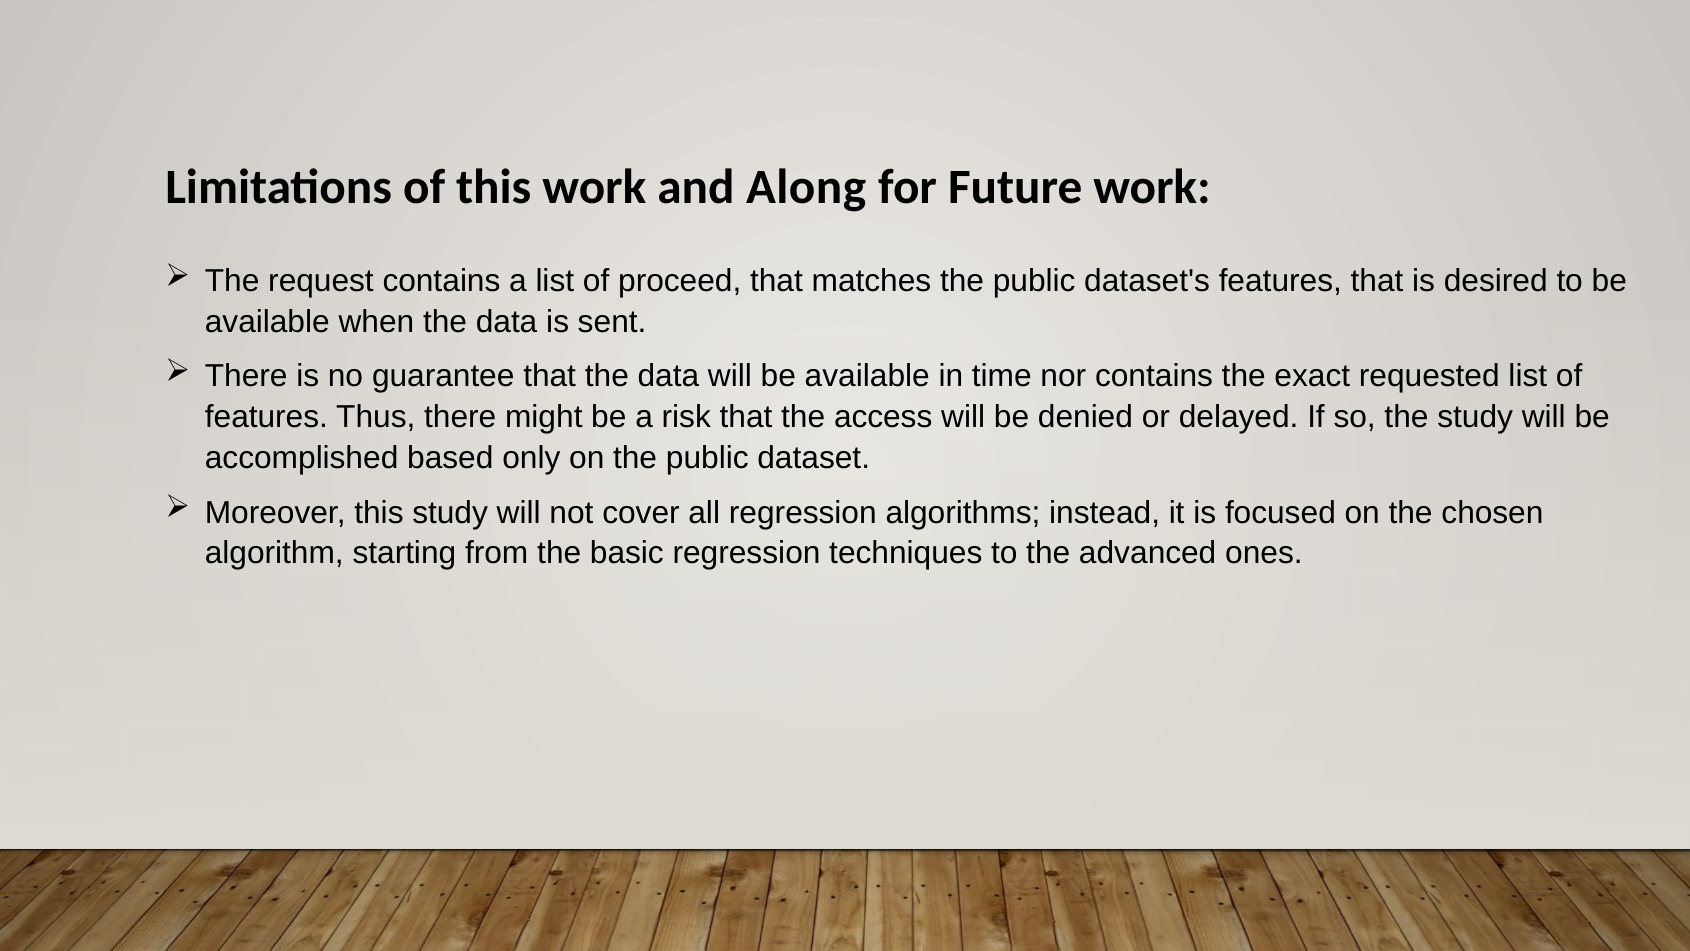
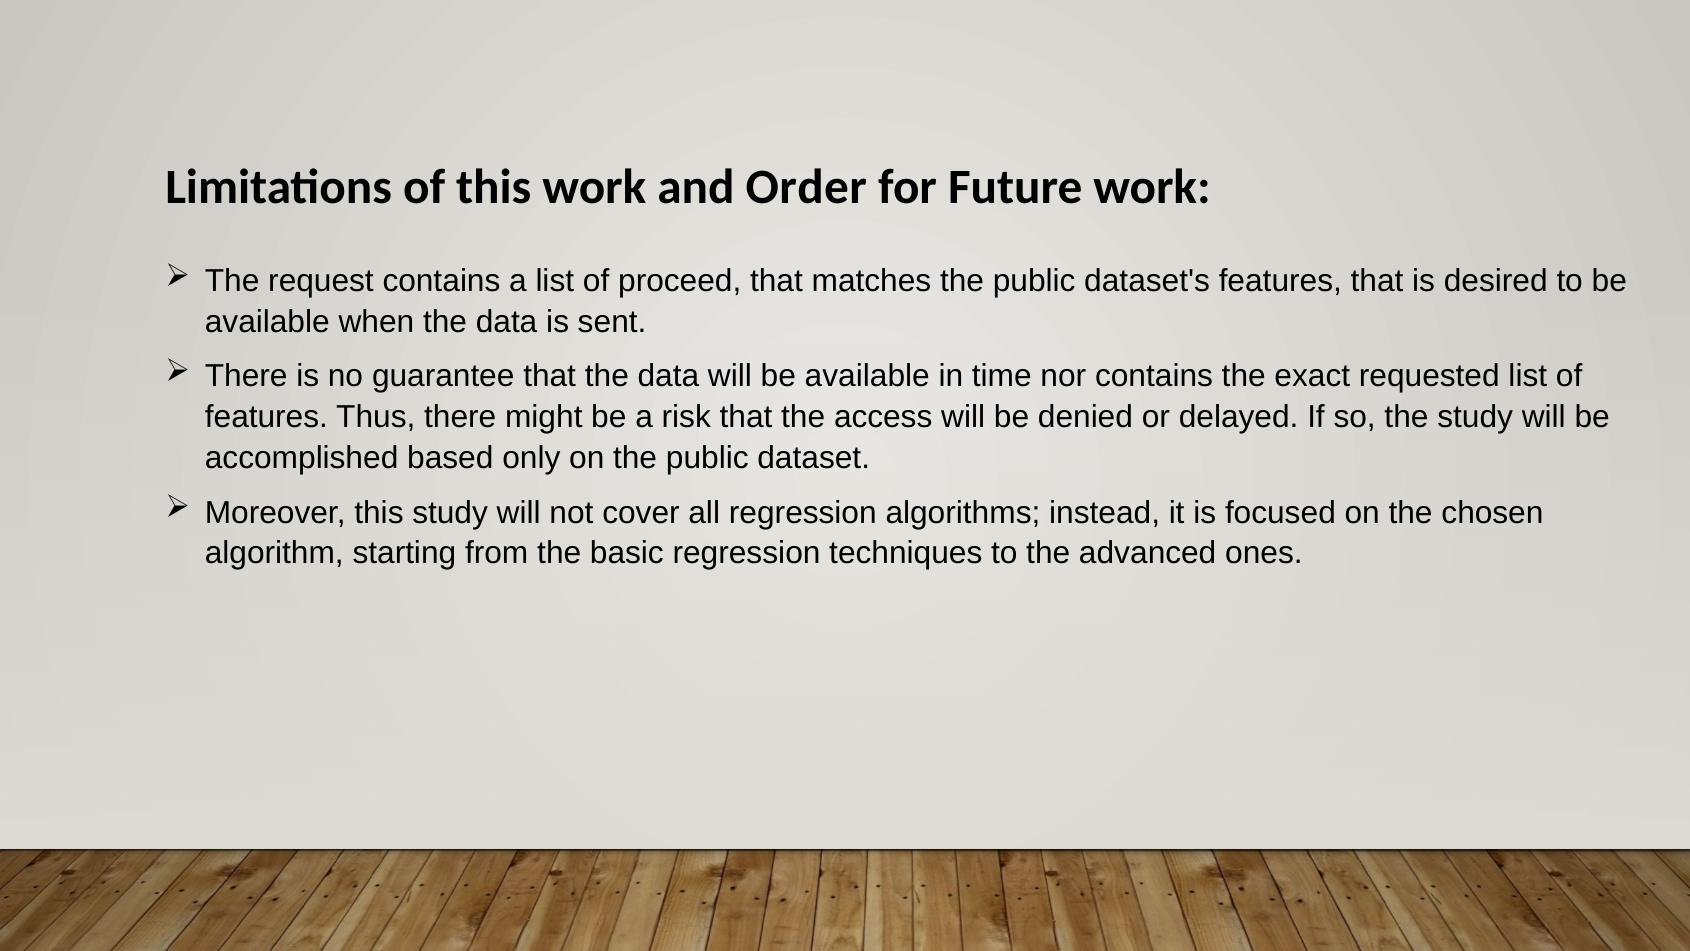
Along: Along -> Order (806, 187)
